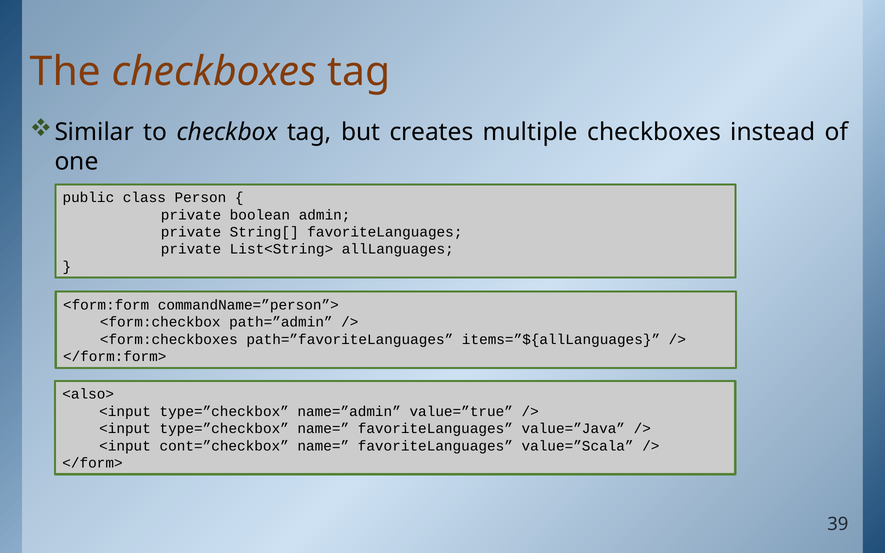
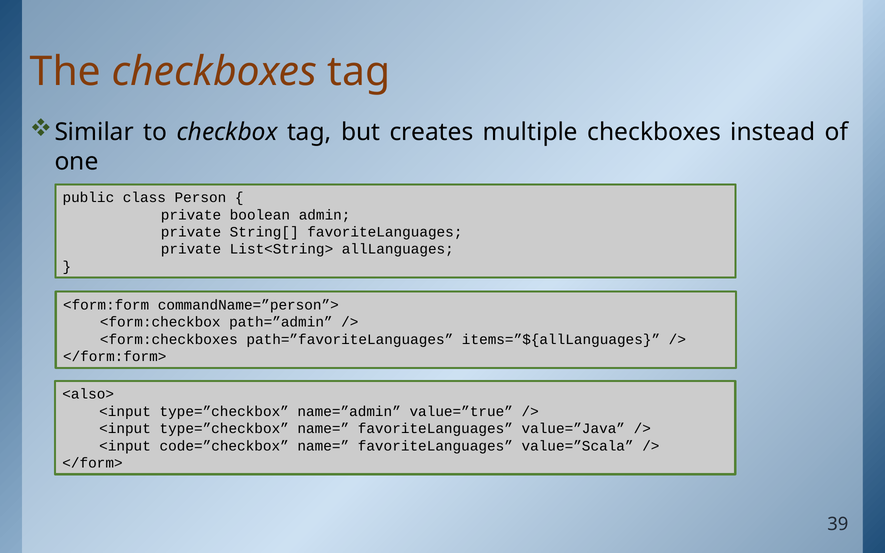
cont=”checkbox: cont=”checkbox -> code=”checkbox (224, 446)
